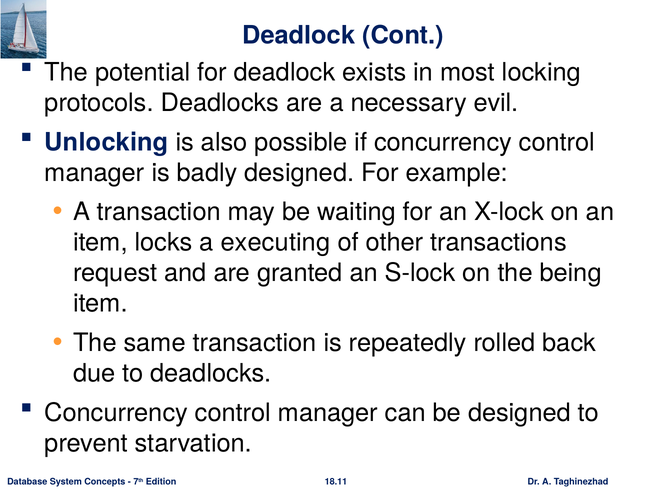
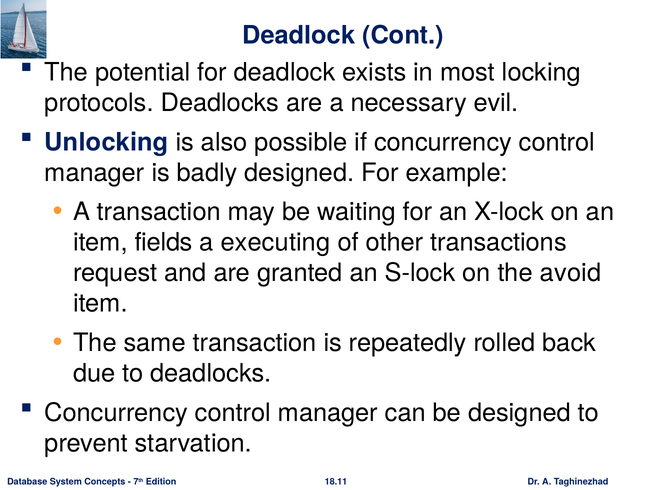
locks: locks -> fields (164, 242)
being: being -> avoid (571, 273)
